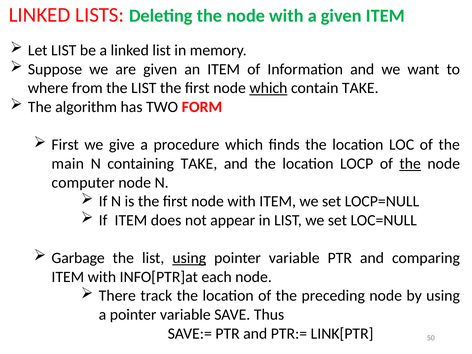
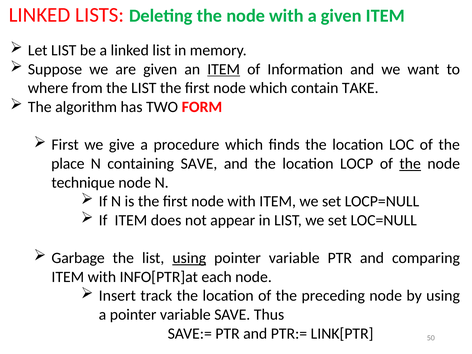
ITEM underline: none -> present (224, 69)
which underline: present -> none (268, 88)
main: main -> place (68, 164)
containing TAKE: TAKE -> SAVE (199, 164)
computer: computer -> technique (83, 182)
There: There -> Insert (117, 296)
